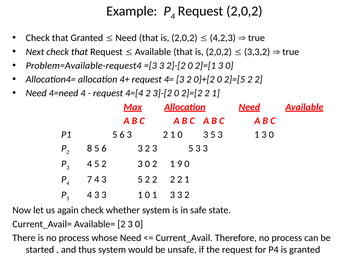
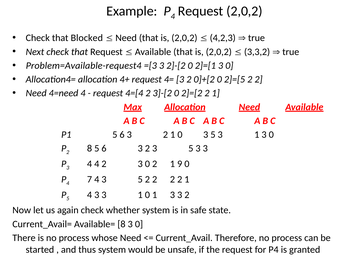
that Granted: Granted -> Blocked (87, 38)
4 5: 5 -> 4 (97, 164)
Available= 2: 2 -> 8 (121, 224)
